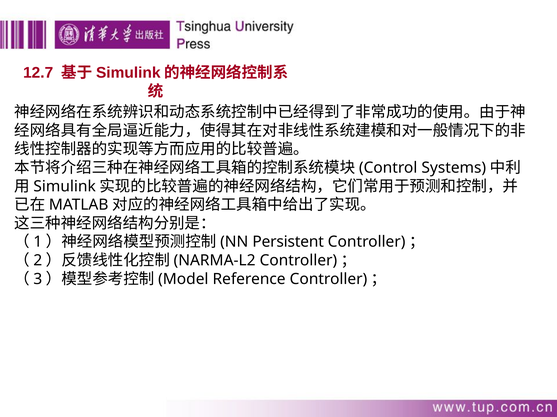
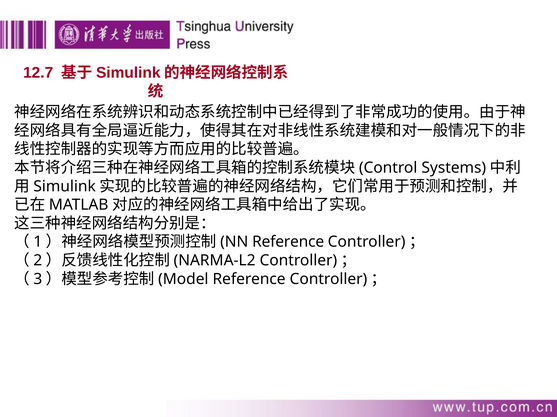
Persistent: Persistent -> Reference (288, 242)
